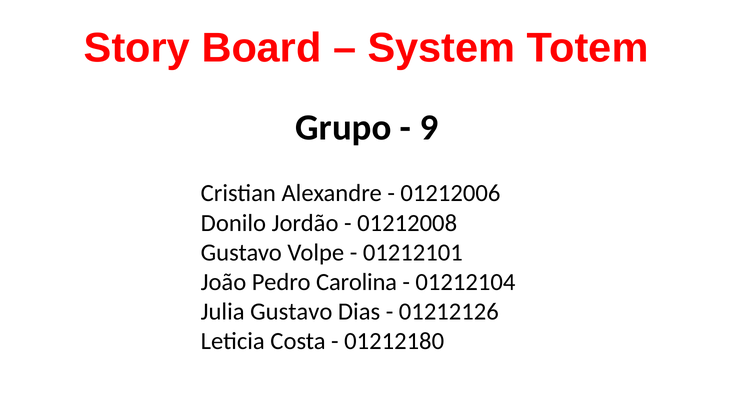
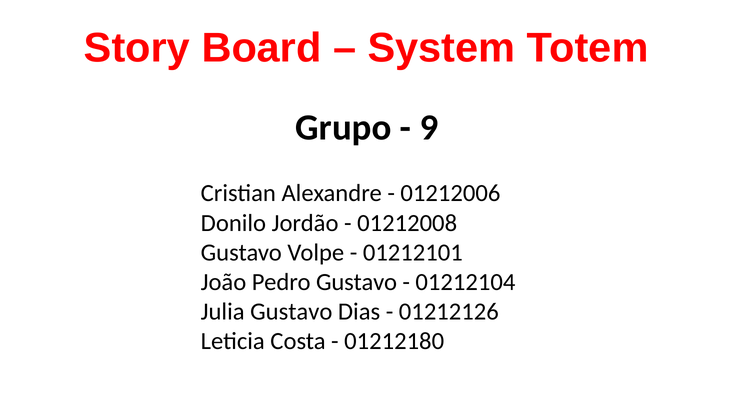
Pedro Carolina: Carolina -> Gustavo (357, 282)
